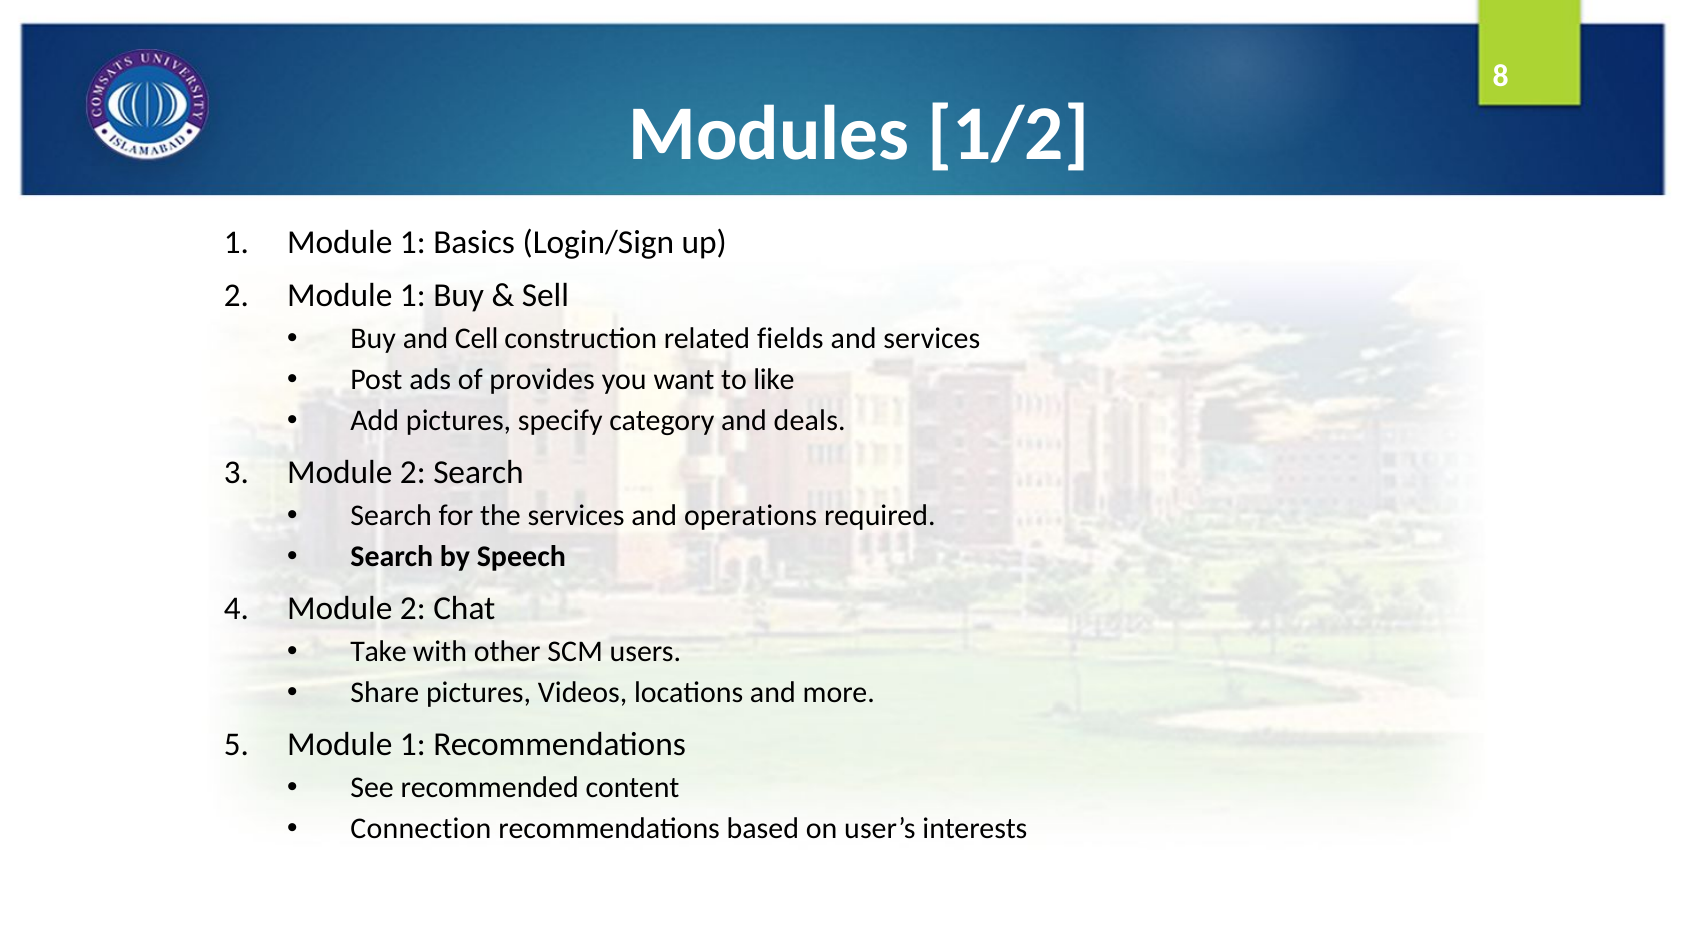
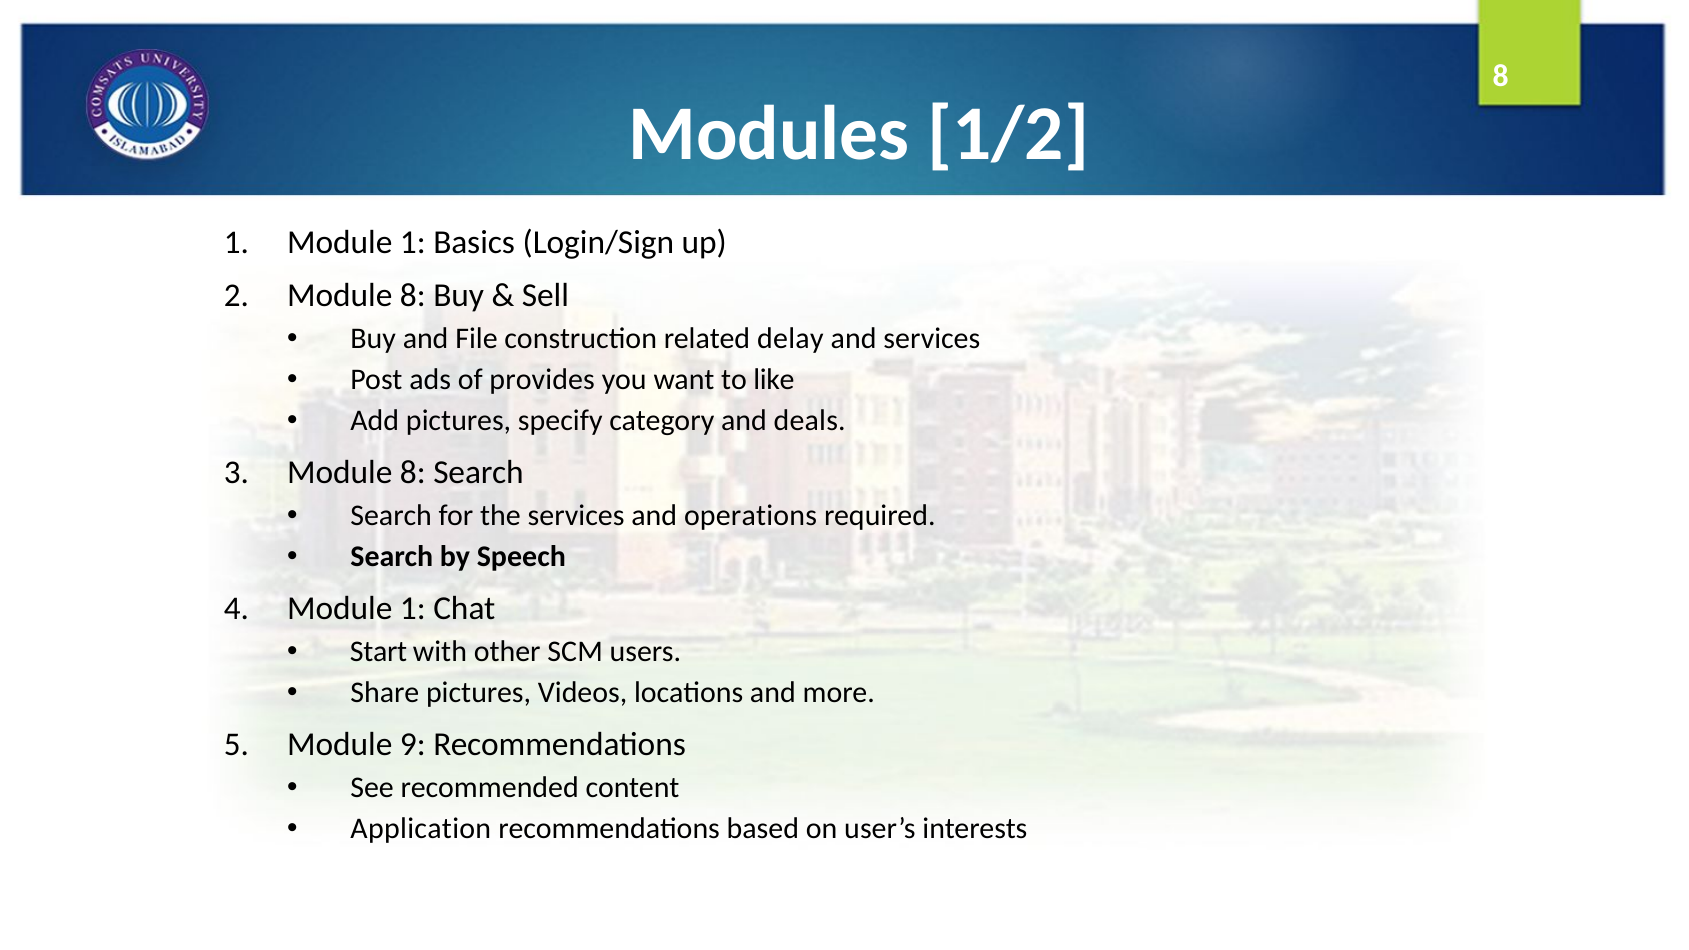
2 Module 1: 1 -> 8 (413, 296)
Cell: Cell -> File (477, 339)
fields: fields -> delay (790, 339)
3 Module 2: 2 -> 8 (413, 473)
4 Module 2: 2 -> 1 (413, 609)
Take: Take -> Start (379, 652)
5 Module 1: 1 -> 9 (413, 745)
Connection: Connection -> Application (421, 829)
